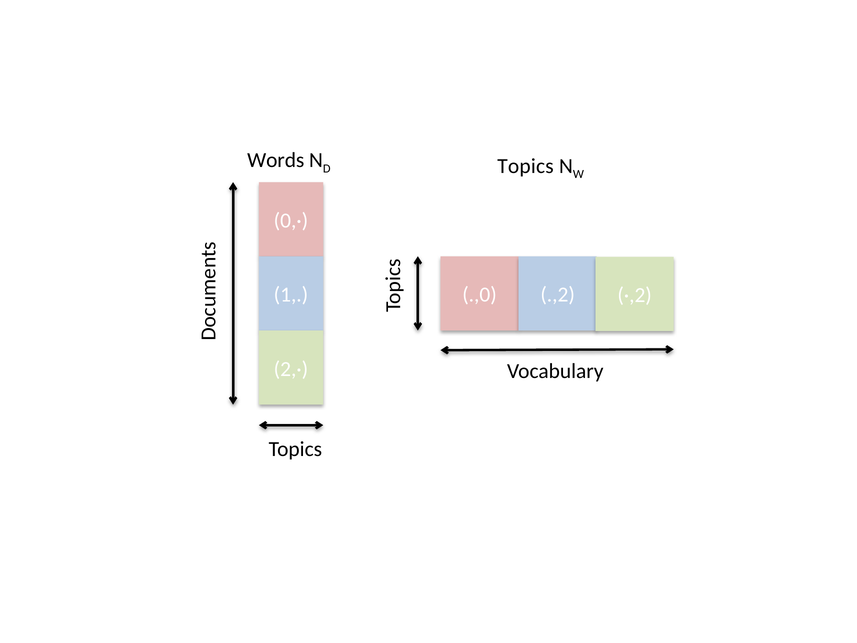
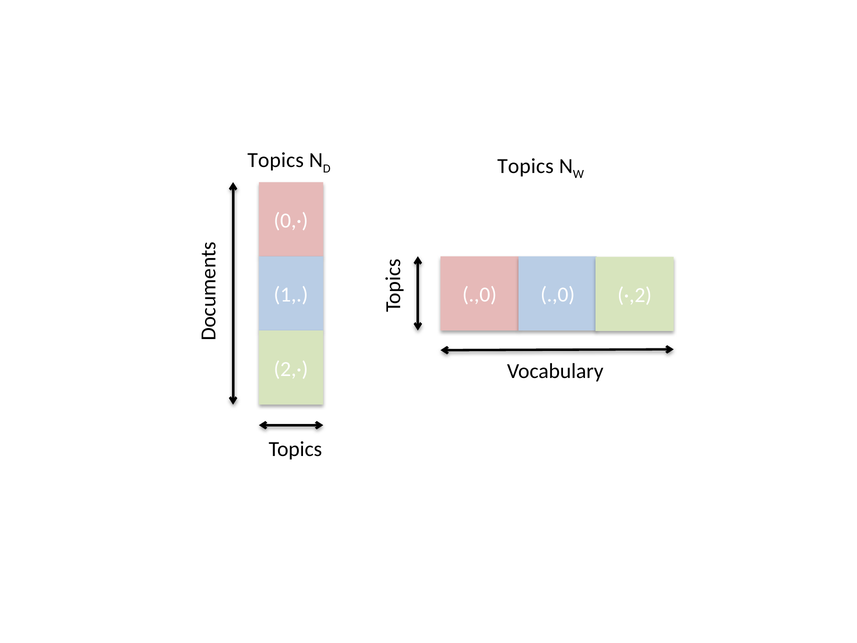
Words: Words -> Topics (276, 160)
.,0 .,2: .,2 -> .,0 (558, 295)
